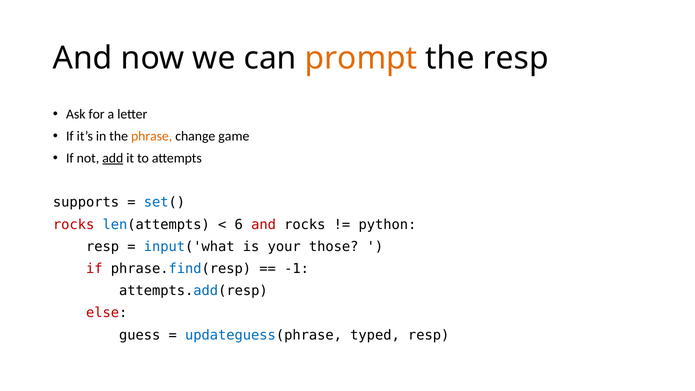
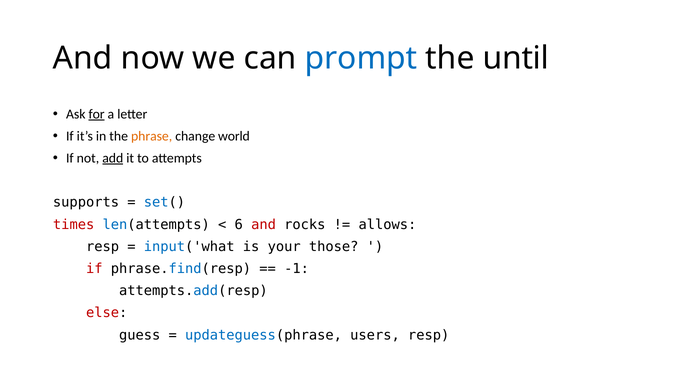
prompt colour: orange -> blue (361, 58)
the resp: resp -> until (516, 58)
for underline: none -> present (97, 114)
game: game -> world (234, 136)
rocks: rocks -> times (74, 225)
python: python -> allows (387, 225)
typed: typed -> users (375, 335)
